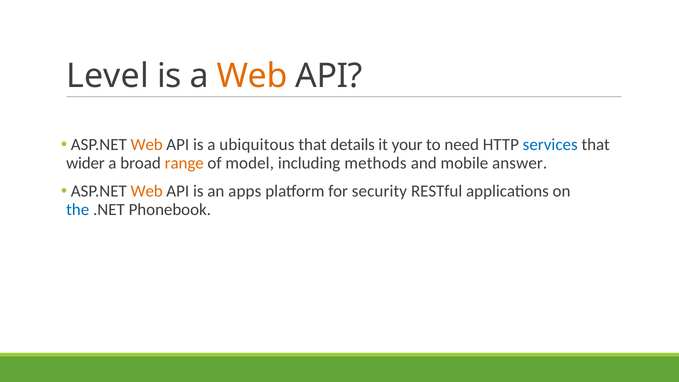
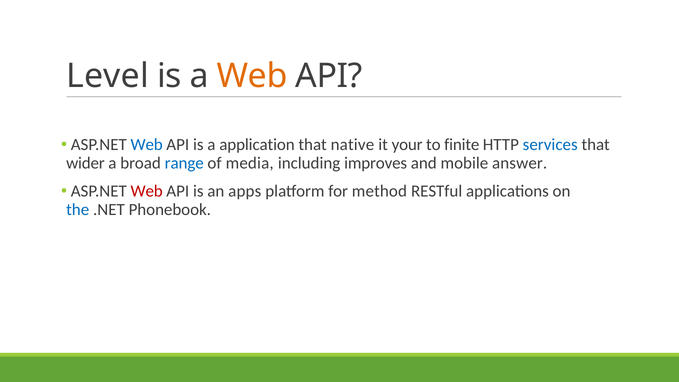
Web colour: orange -> blue (147, 145)
ubiquitous: ubiquitous -> application (257, 145)
details: details -> native (352, 145)
need: need -> finite (462, 145)
range colour: orange -> blue (184, 163)
model: model -> media (250, 163)
methods: methods -> improves (376, 163)
Web colour: orange -> red (147, 191)
security: security -> method (379, 191)
